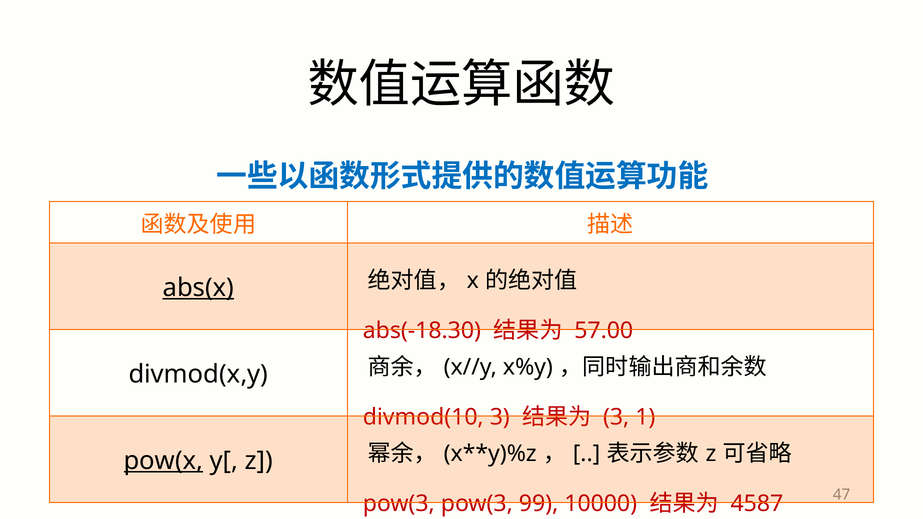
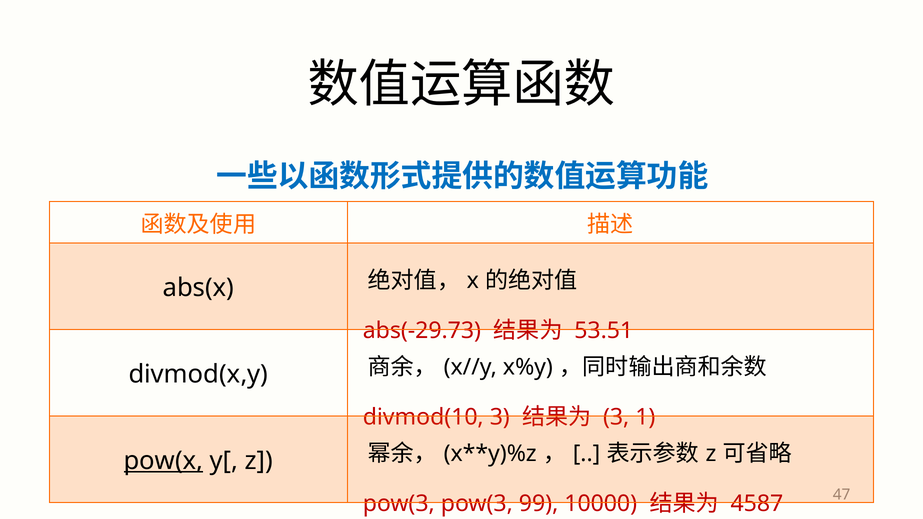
abs(x underline: present -> none (198, 288)
abs(-18.30: abs(-18.30 -> abs(-29.73 (422, 331)
57.00: 57.00 -> 53.51 (604, 331)
